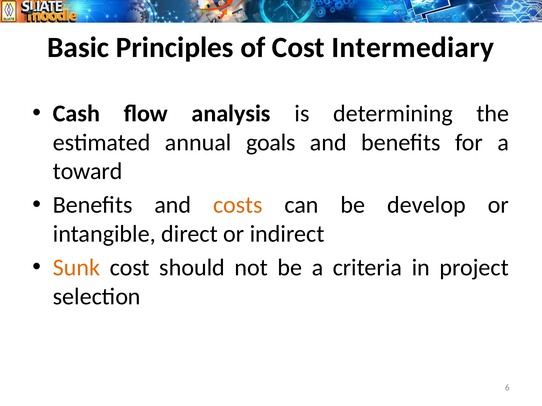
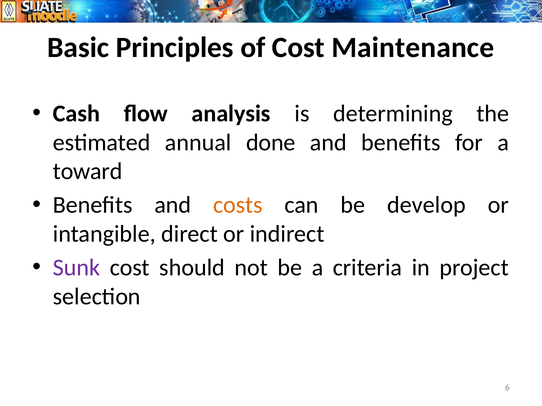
Intermediary: Intermediary -> Maintenance (413, 48)
goals: goals -> done (271, 143)
Sunk colour: orange -> purple (77, 268)
